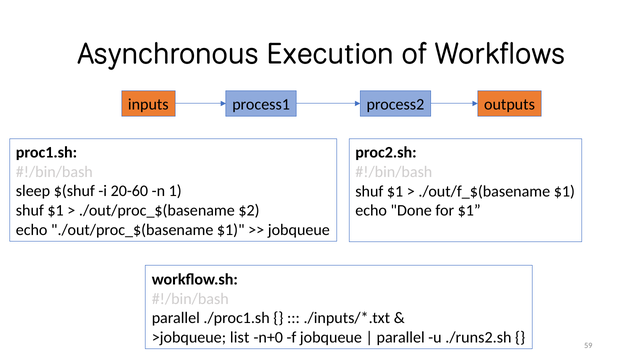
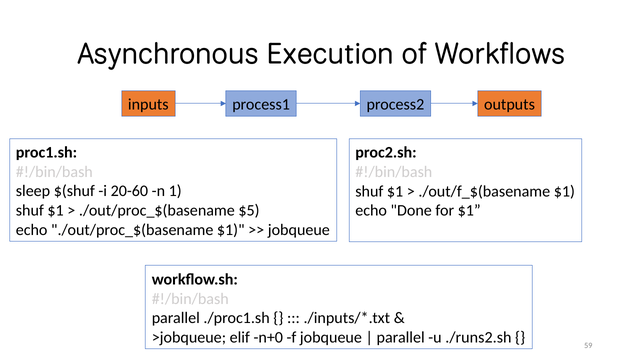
$2: $2 -> $5 (249, 210)
list: list -> elif (240, 337)
